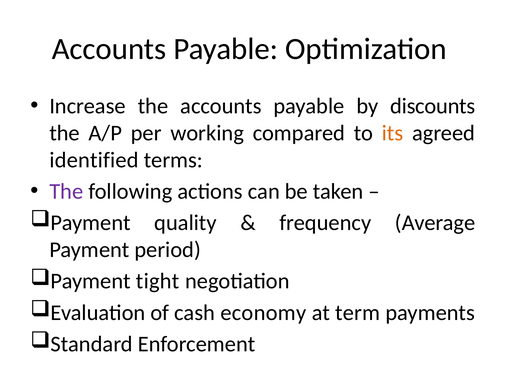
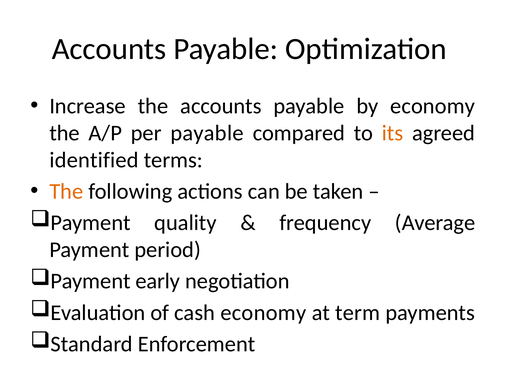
by discounts: discounts -> economy (433, 106)
per working: working -> payable (207, 133)
The colour: purple -> orange (66, 192)
tight: tight -> early (158, 282)
